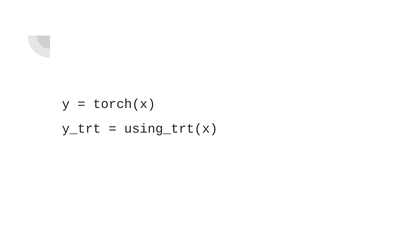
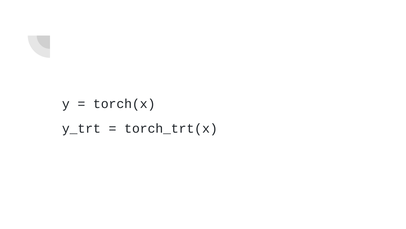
using_trt(x: using_trt(x -> torch_trt(x (171, 128)
